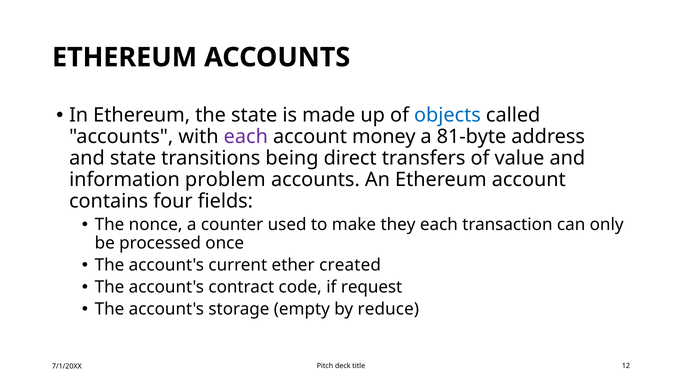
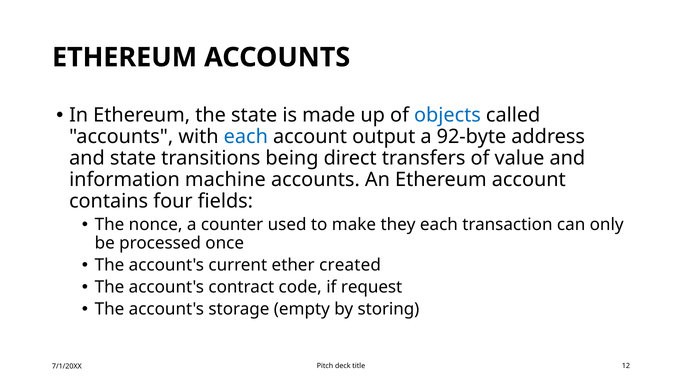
each colour: purple -> blue (246, 137)
money: money -> output (384, 137)
81-byte: 81-byte -> 92-byte (471, 137)
problem: problem -> machine (225, 180)
reduce: reduce -> storing (388, 309)
